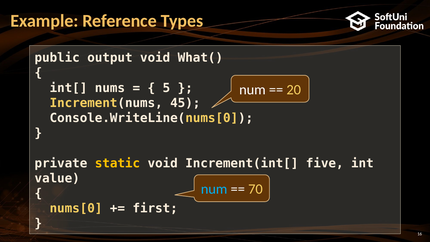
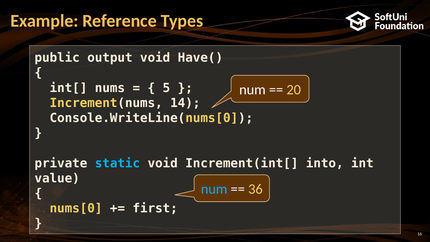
What(: What( -> Have( (200, 58)
45: 45 -> 14 (185, 103)
static colour: yellow -> light blue (117, 163)
five: five -> into (325, 163)
70: 70 -> 36 (255, 189)
